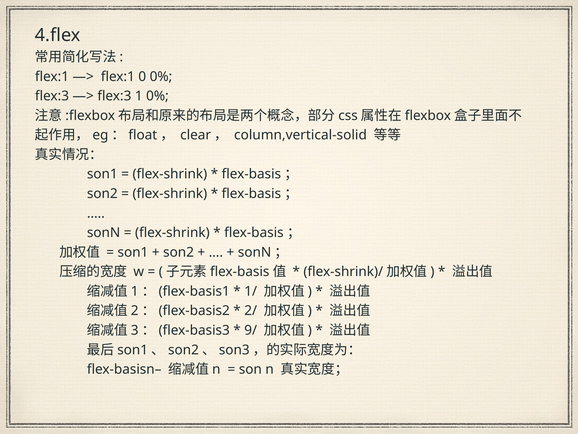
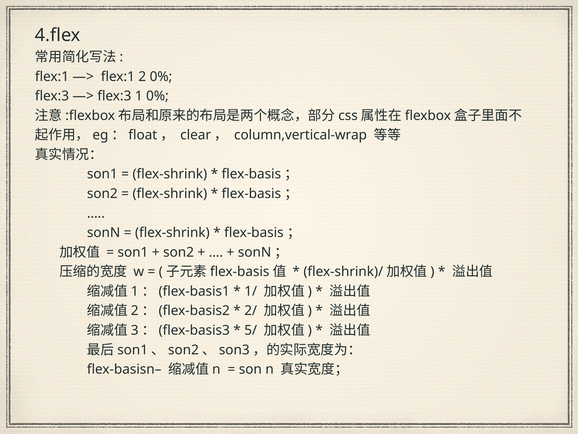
flex:1 0: 0 -> 2 (142, 76)
column,vertical-solid: column,vertical-solid -> column,vertical-wrap (301, 135)
9/: 9/ -> 5/ (251, 330)
